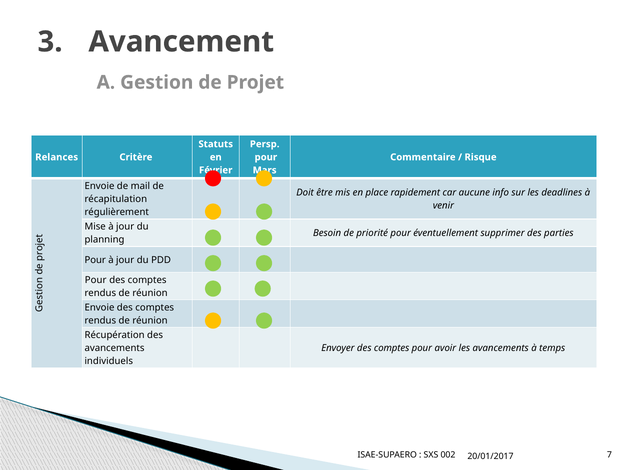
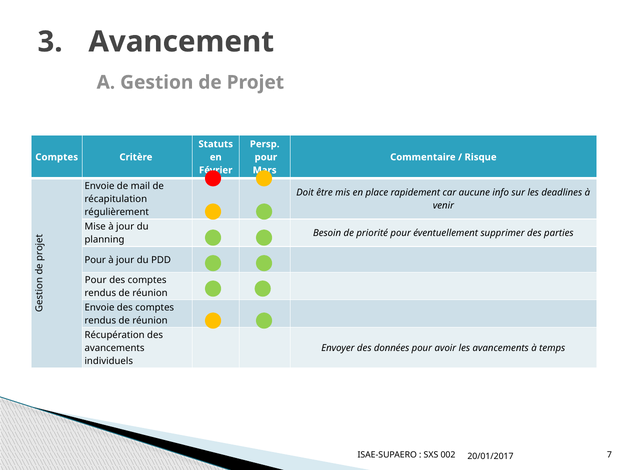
Relances: Relances -> Comptes (57, 157)
Envoyer des comptes: comptes -> données (392, 348)
